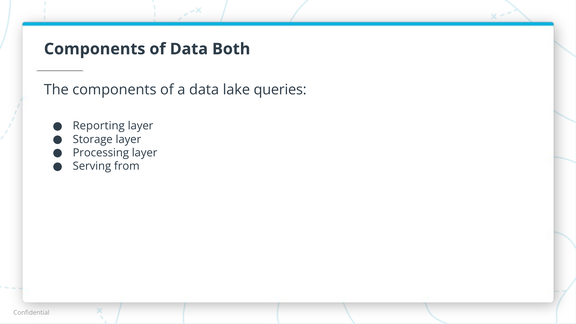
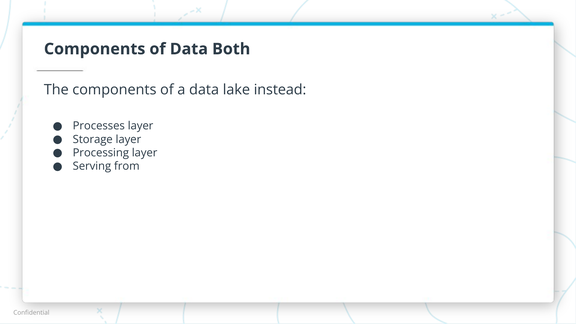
queries: queries -> instead (280, 90)
Reporting: Reporting -> Processes (99, 126)
